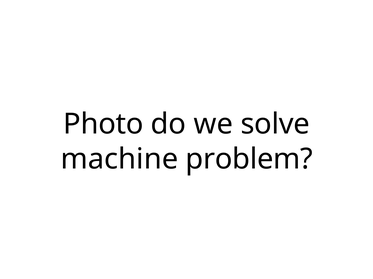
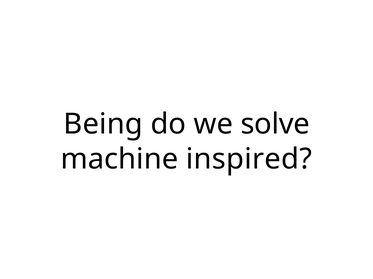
Photo: Photo -> Being (103, 124)
problem: problem -> inspired (249, 159)
